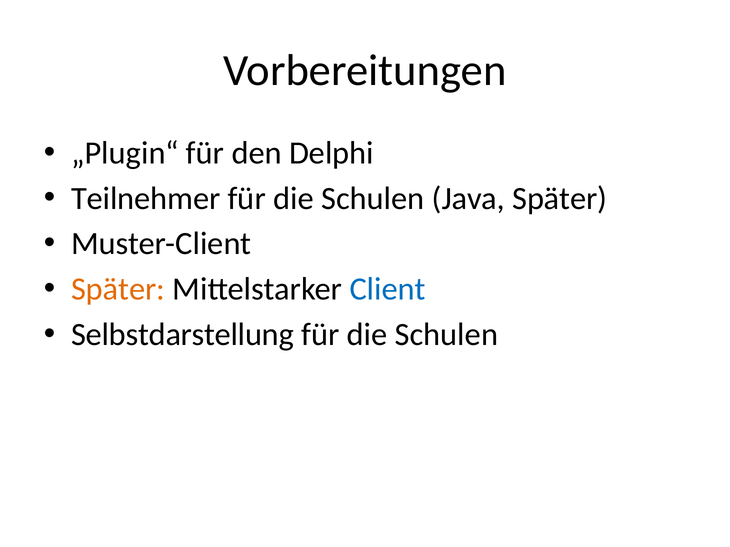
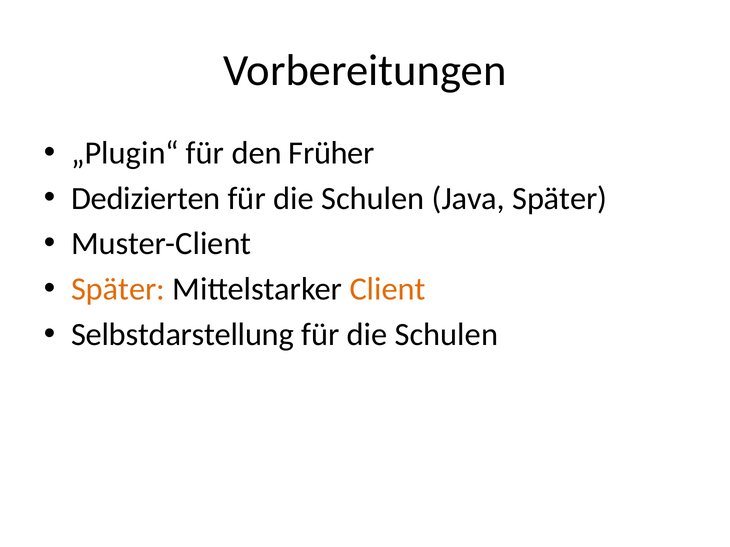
Delphi: Delphi -> Früher (332, 153)
Teilnehmer: Teilnehmer -> Dedizierten (146, 199)
Client colour: blue -> orange (388, 289)
